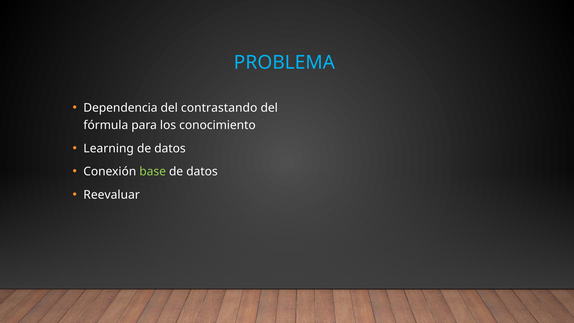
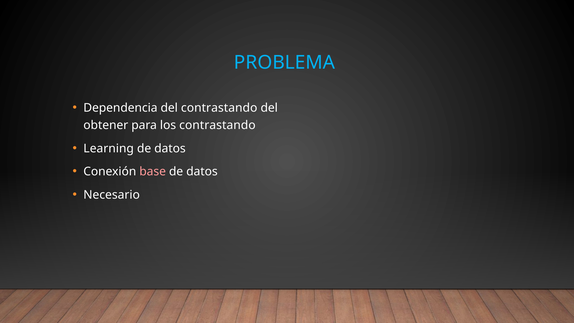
fórmula: fórmula -> obtener (106, 125)
los conocimiento: conocimiento -> contrastando (217, 125)
base colour: light green -> pink (153, 172)
Reevaluar: Reevaluar -> Necesario (112, 195)
